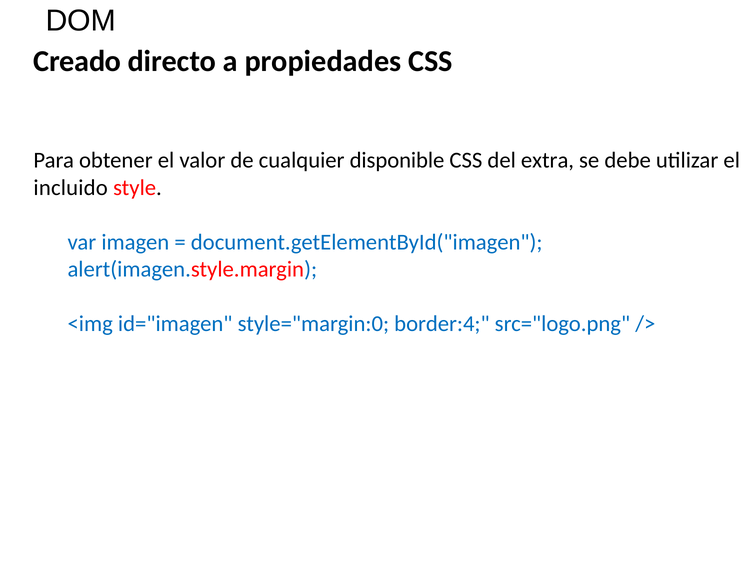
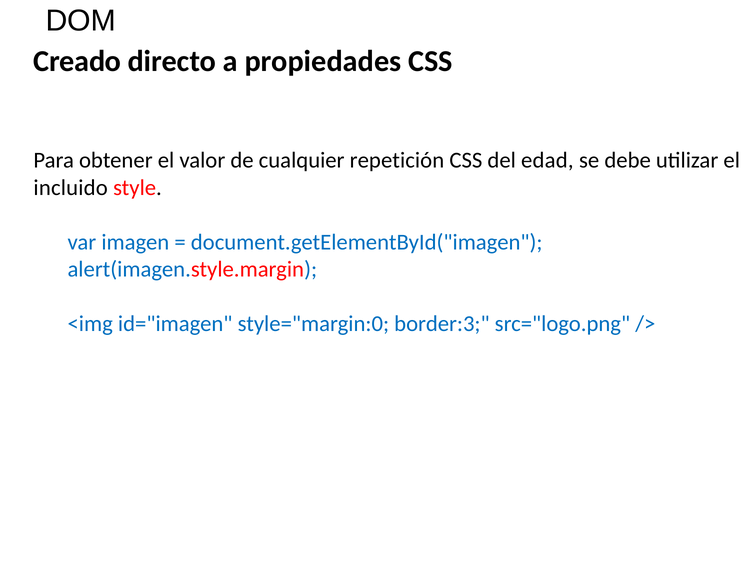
disponible: disponible -> repetición (397, 161)
extra: extra -> edad (547, 161)
border:4: border:4 -> border:3 (442, 324)
